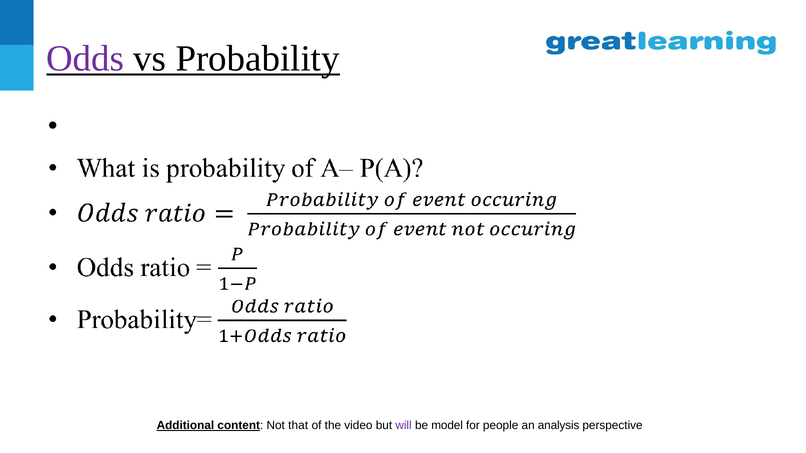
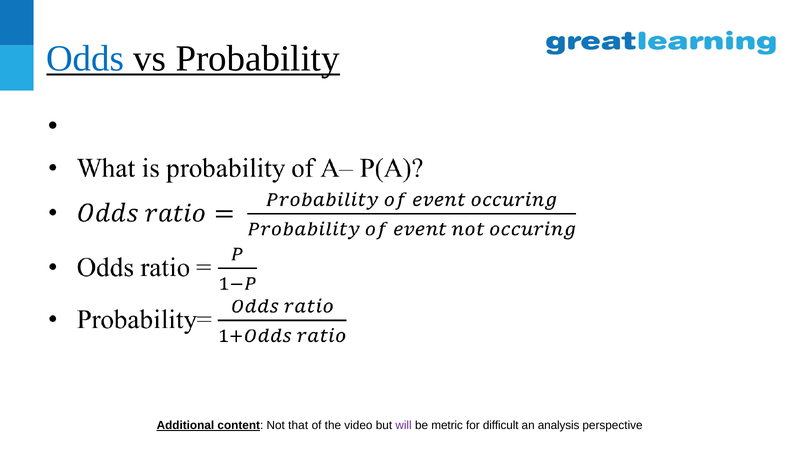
Odds colour: purple -> blue (85, 59)
model: model -> metric (447, 426)
people: people -> difficult (501, 426)
